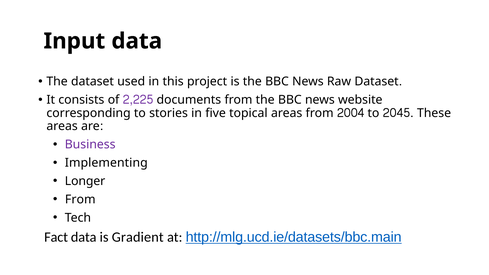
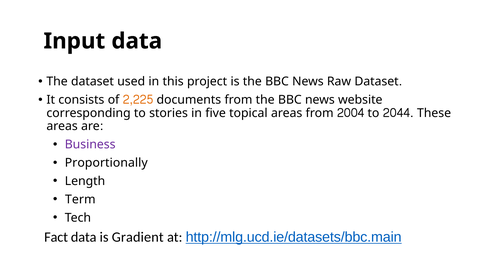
2,225 colour: purple -> orange (138, 100)
2045: 2045 -> 2044 (398, 113)
Implementing: Implementing -> Proportionally (106, 163)
Longer: Longer -> Length (85, 181)
From: From -> Term (80, 199)
